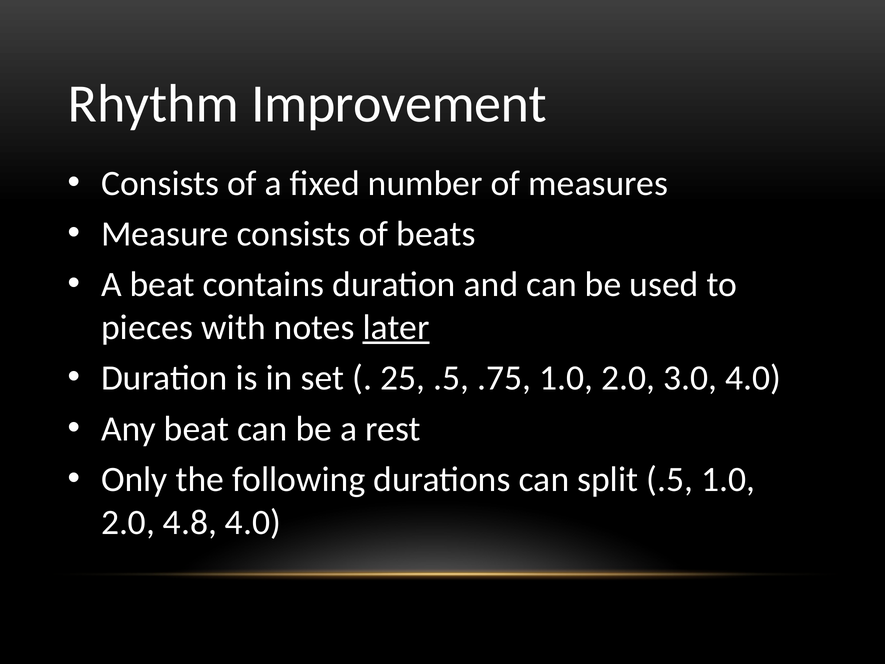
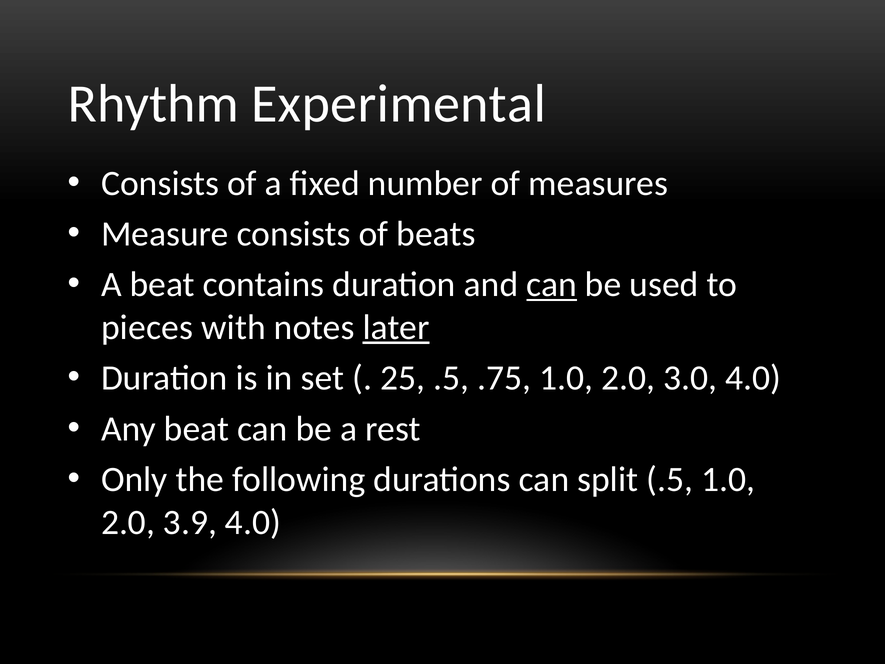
Improvement: Improvement -> Experimental (399, 104)
can underline: none -> present (552, 285)
4.8: 4.8 -> 3.9 (190, 522)
